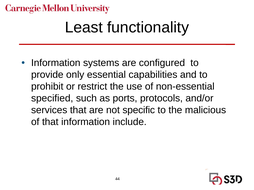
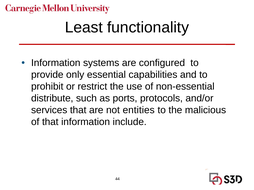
specified: specified -> distribute (52, 98)
specific: specific -> entities (139, 110)
